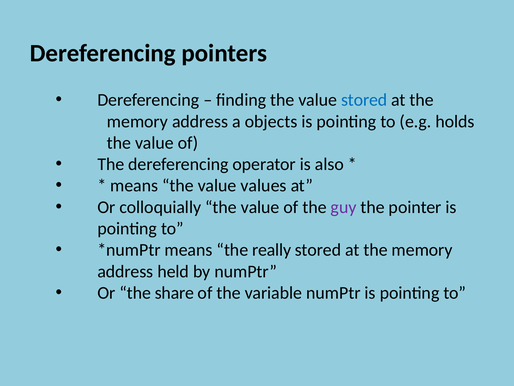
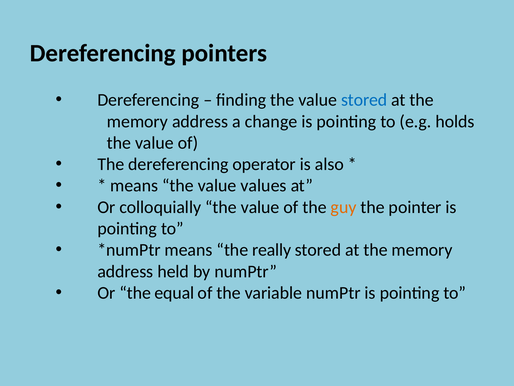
objects: objects -> change (271, 121)
guy colour: purple -> orange (344, 207)
share: share -> equal (174, 293)
